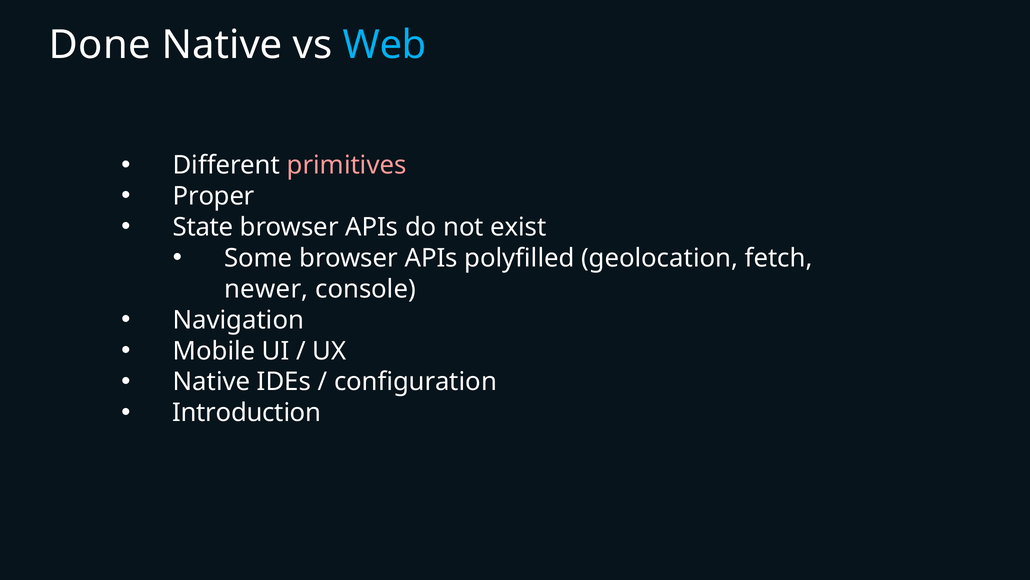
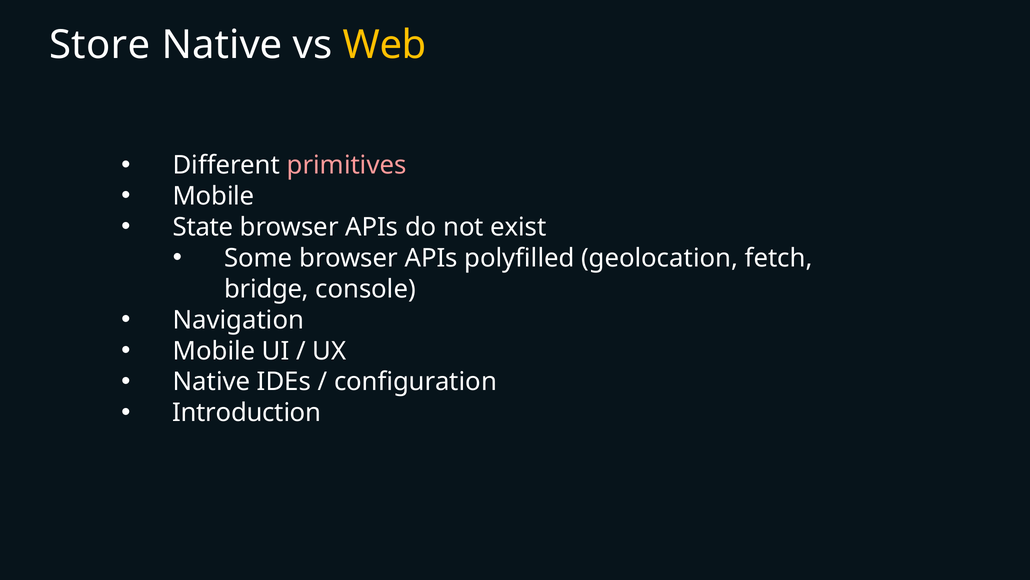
Done: Done -> Store (100, 45)
Web colour: light blue -> yellow (384, 45)
Proper: Proper -> Mobile (214, 196)
newer: newer -> bridge (267, 289)
